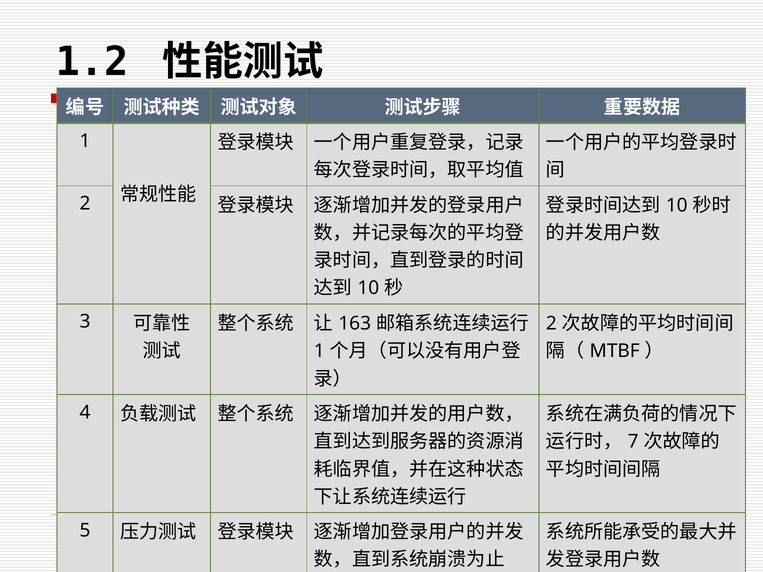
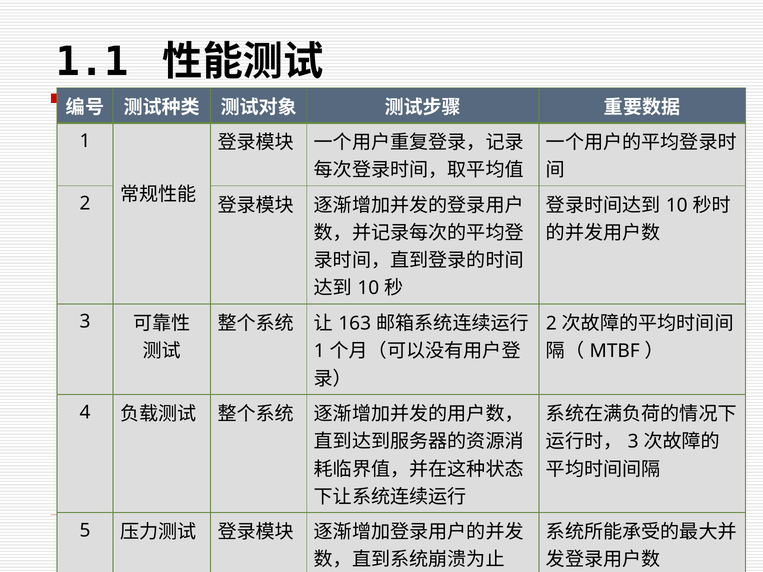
1.2: 1.2 -> 1.1 (92, 62)
7: 7 -> 3 (633, 442)
